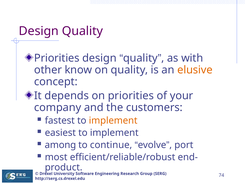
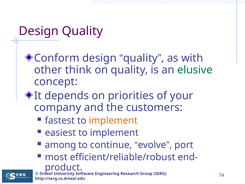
Priorities: Priorities -> Conform (57, 58)
know: know -> think (78, 70)
elusive colour: orange -> green (195, 70)
